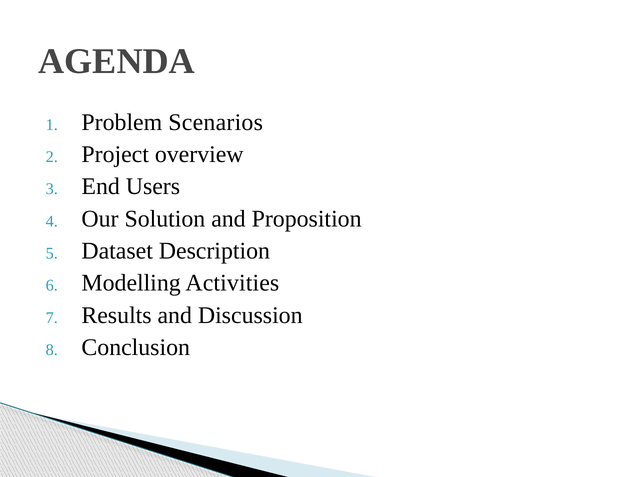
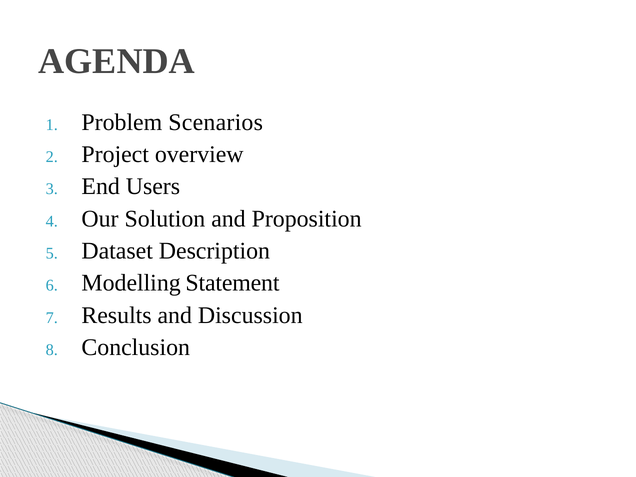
Activities: Activities -> Statement (232, 283)
